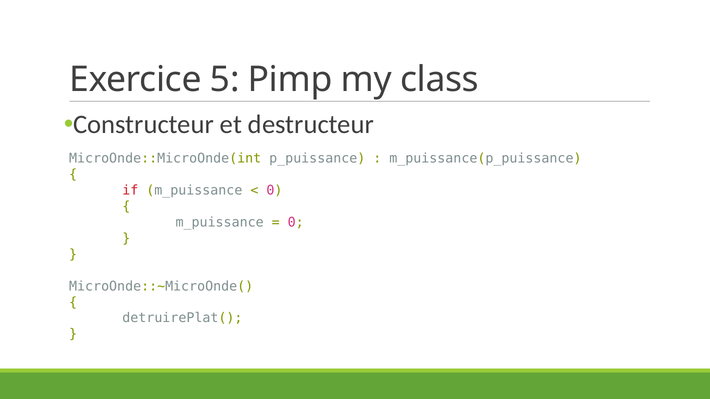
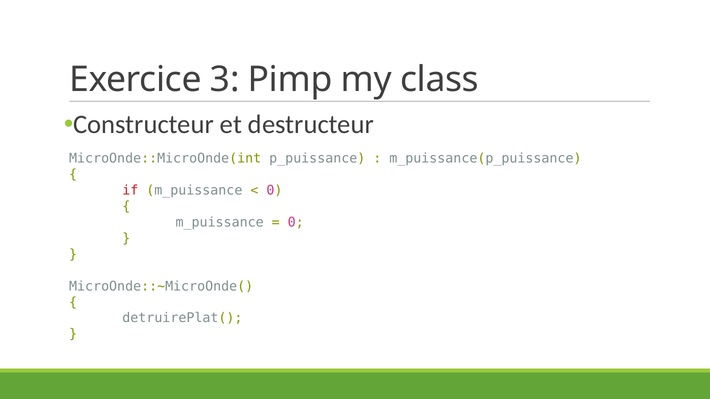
5: 5 -> 3 (225, 80)
